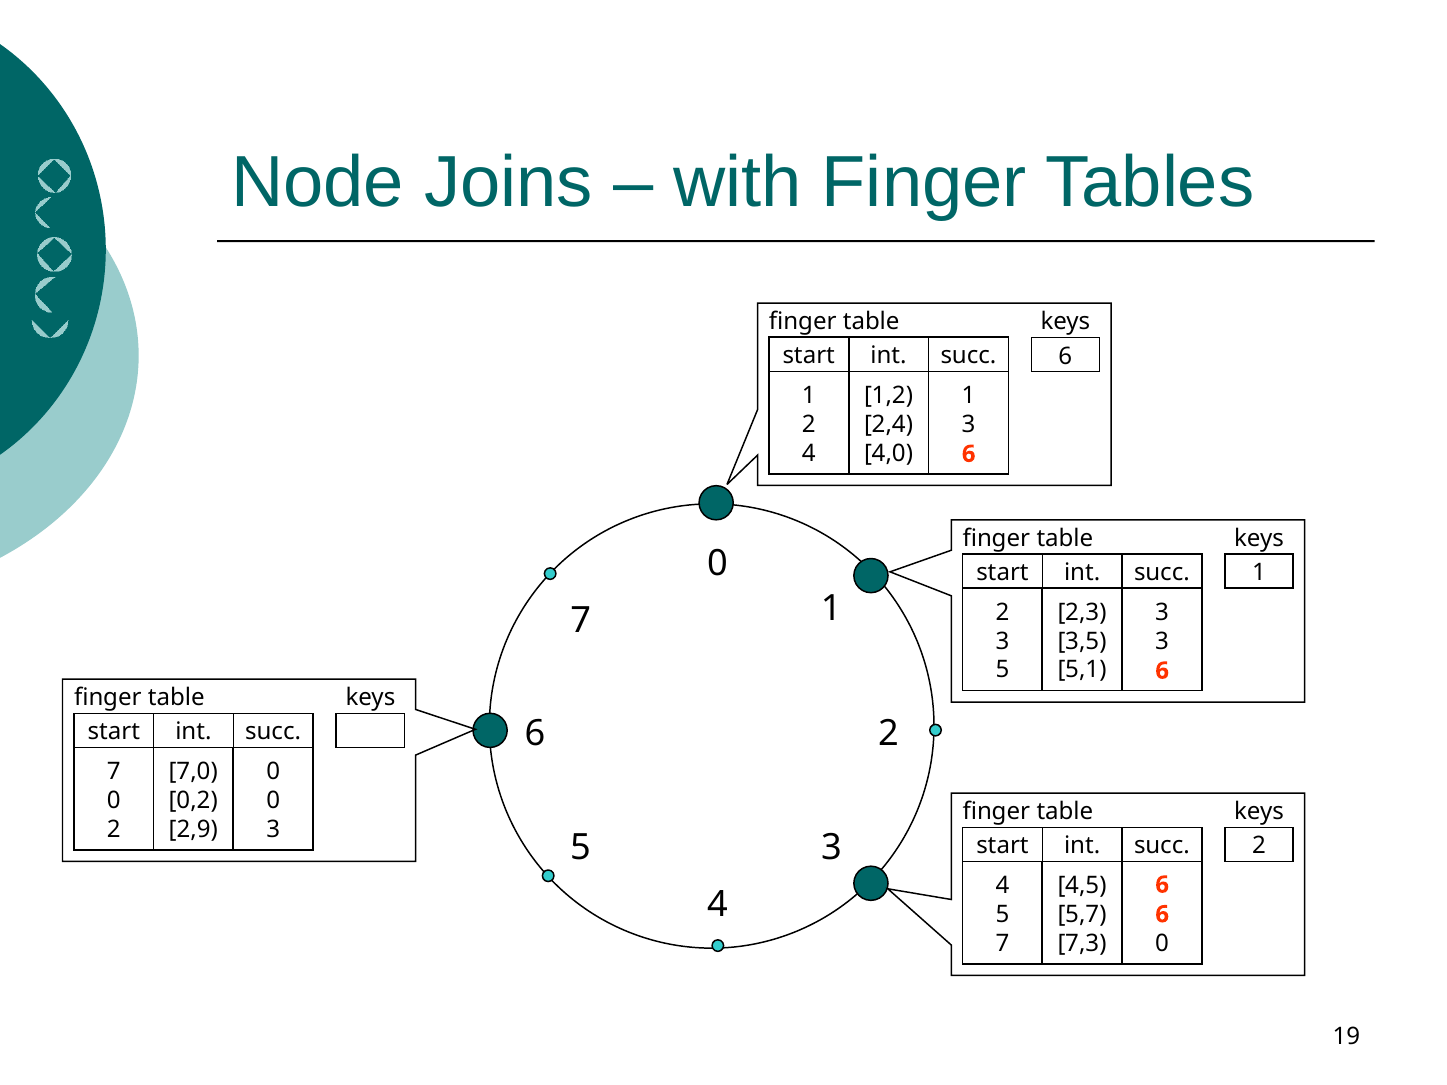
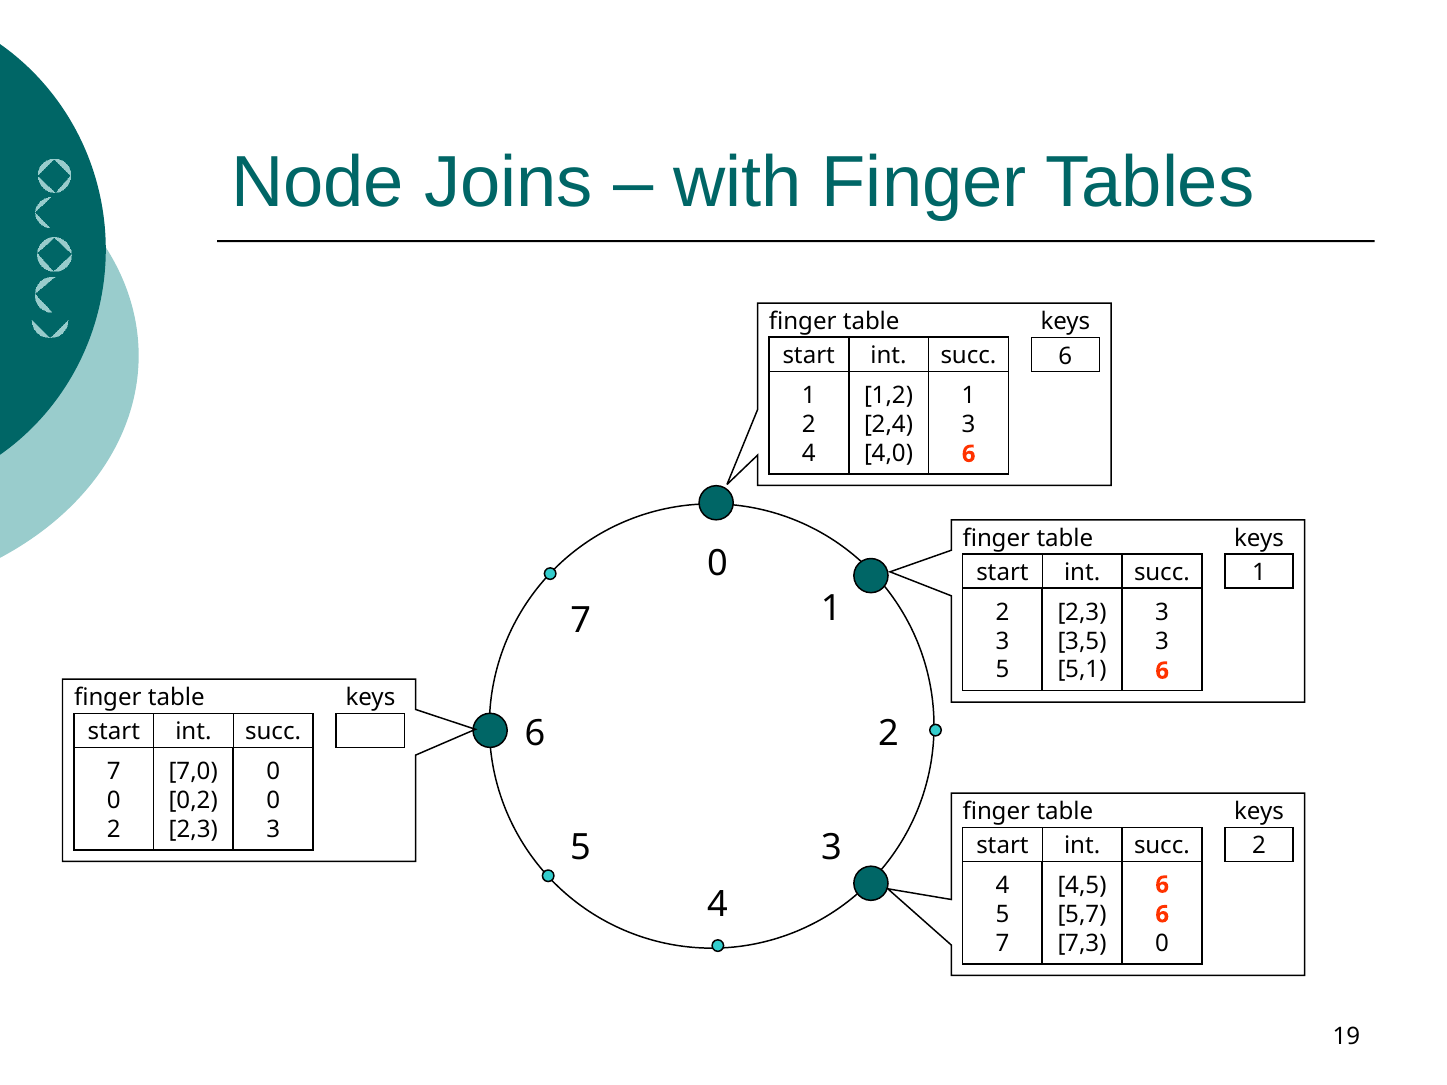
2,9: 2,9 -> 2,3 (193, 829)
